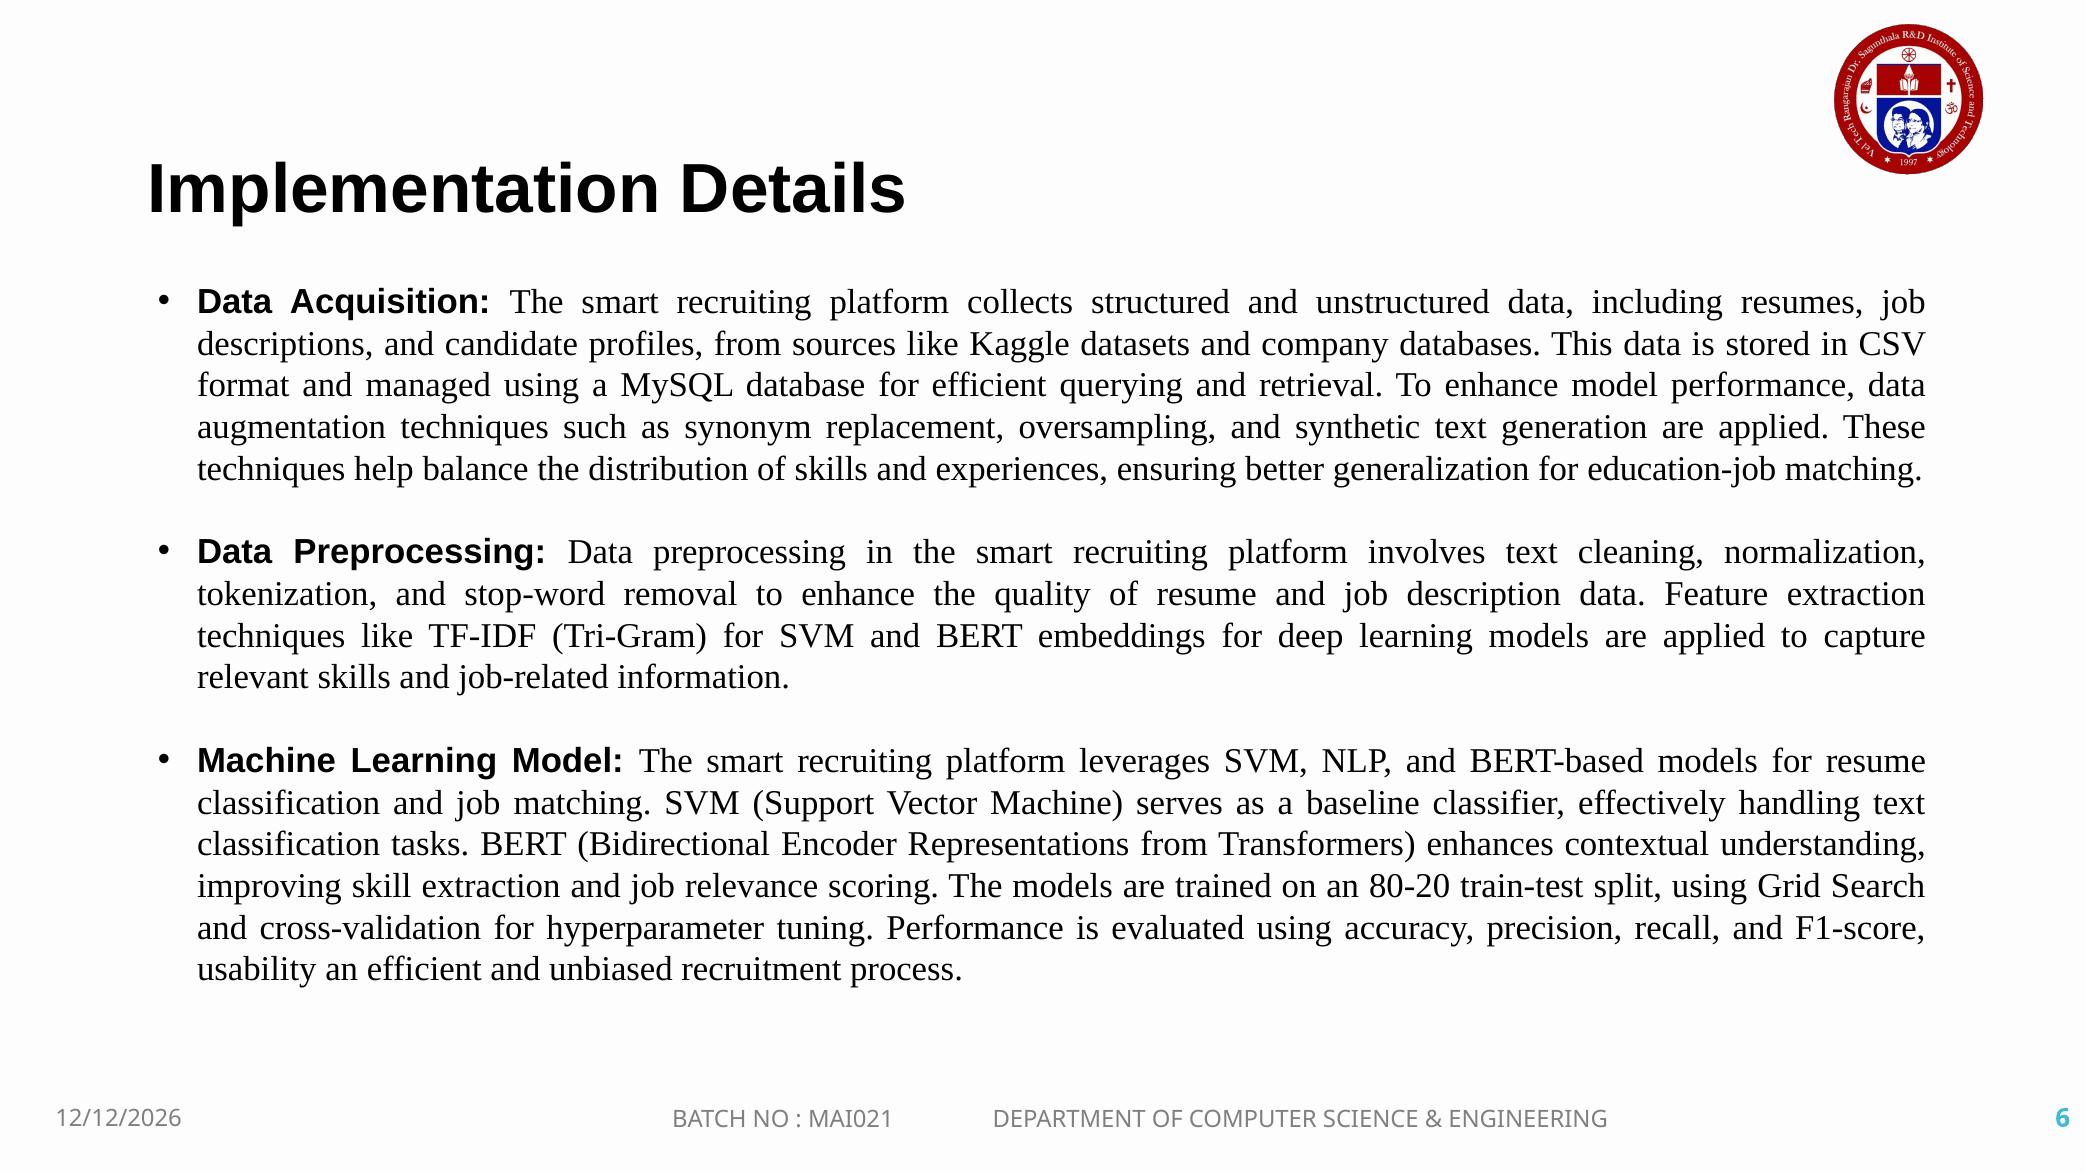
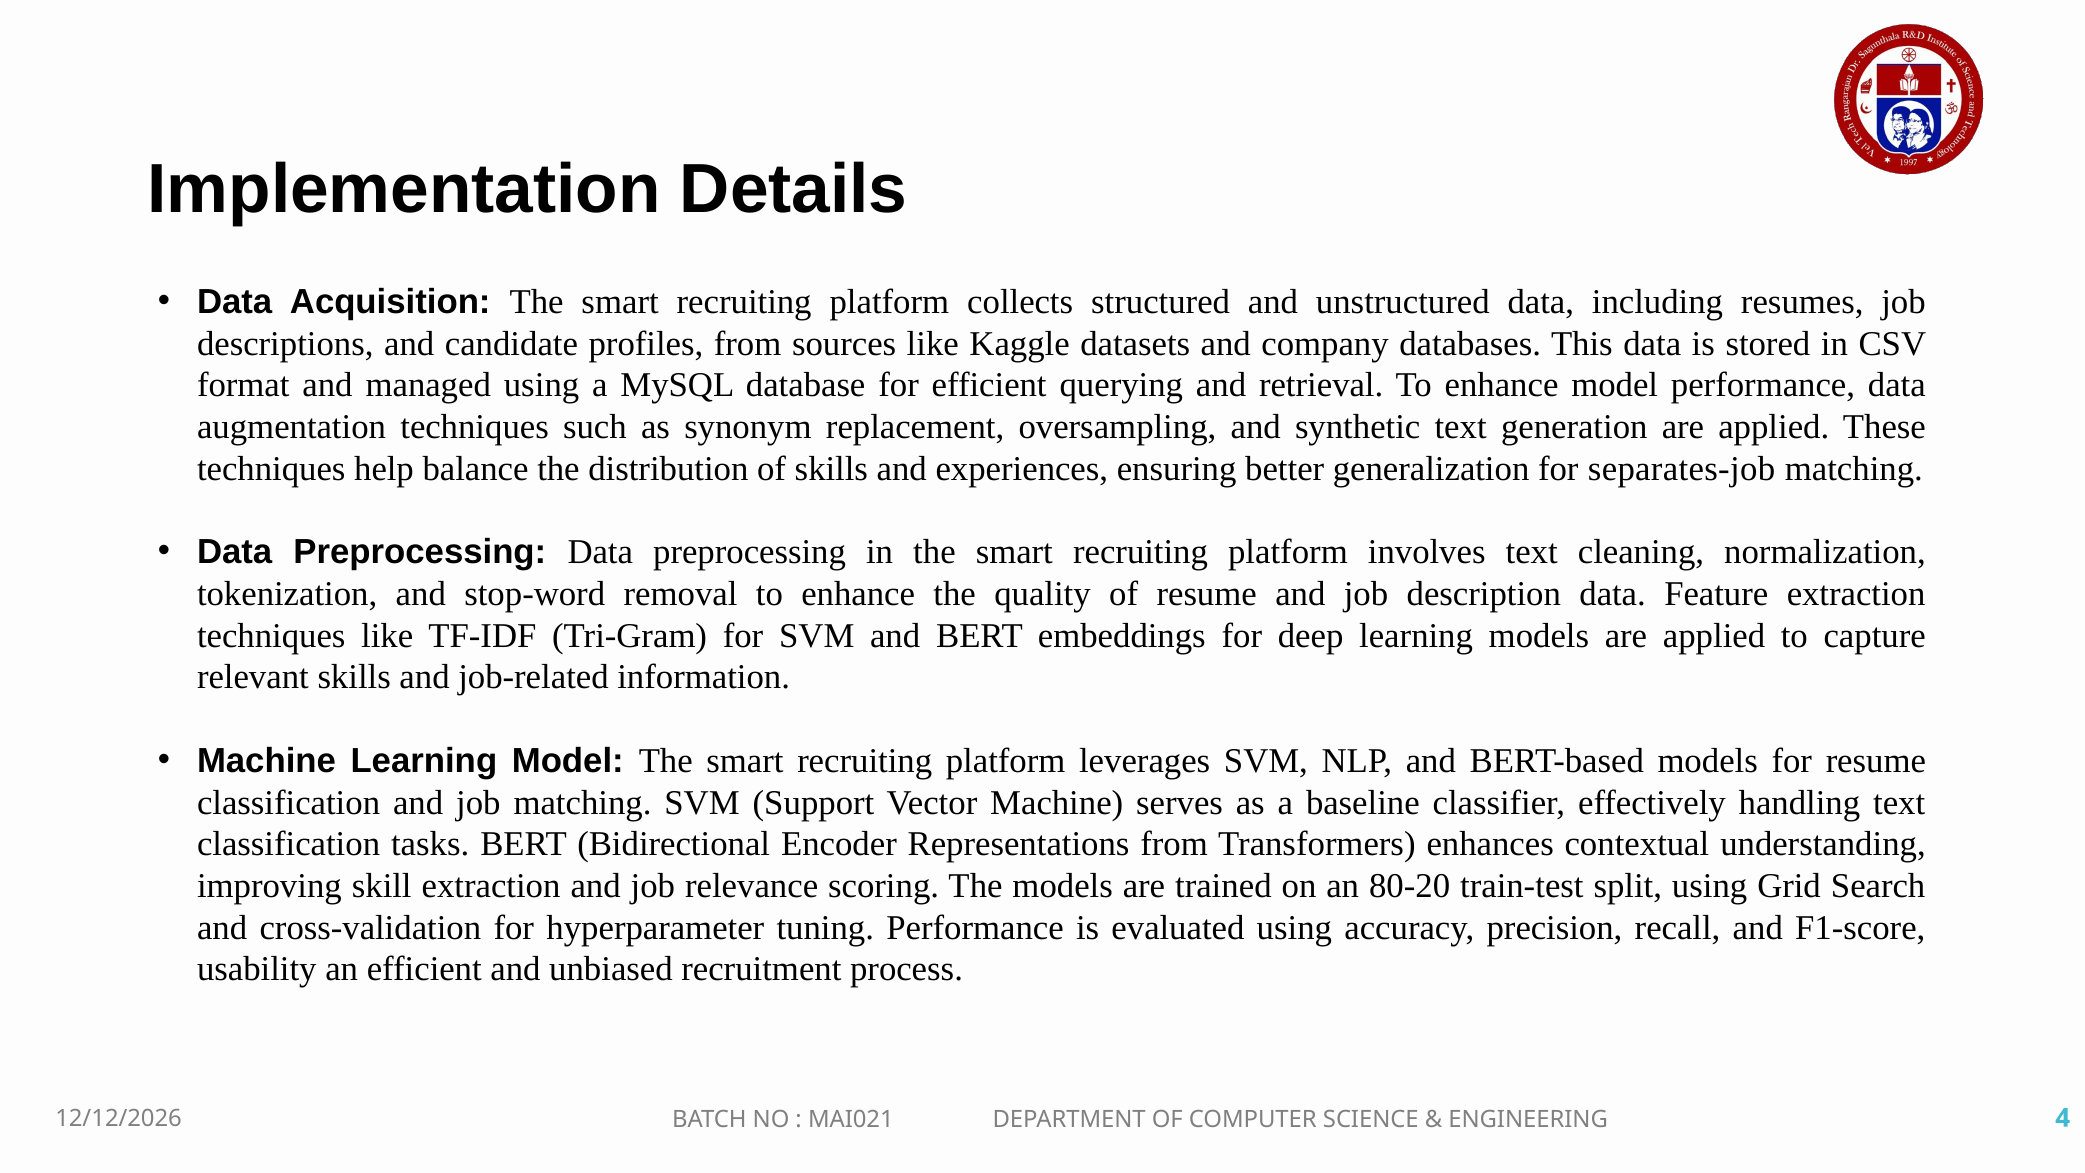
education-job: education-job -> separates-job (1682, 469)
6: 6 -> 4 (2063, 1118)
